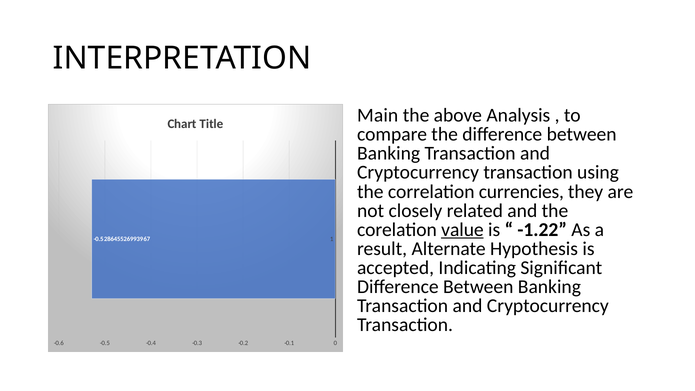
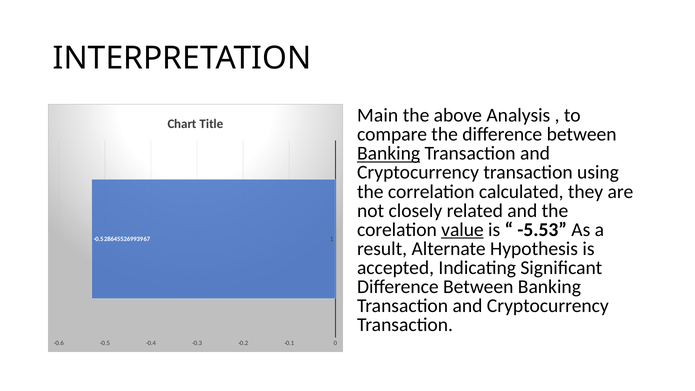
Banking underline: none -> present (389, 153)
currencies: currencies -> calculated (521, 192)
-1.22: -1.22 -> -5.53 (542, 230)
